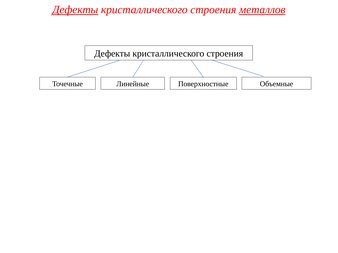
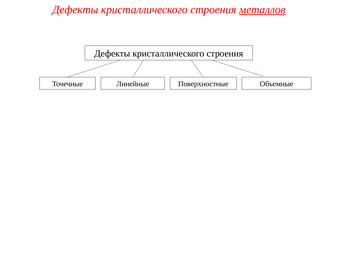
Дефекты underline: present -> none (75, 10)
